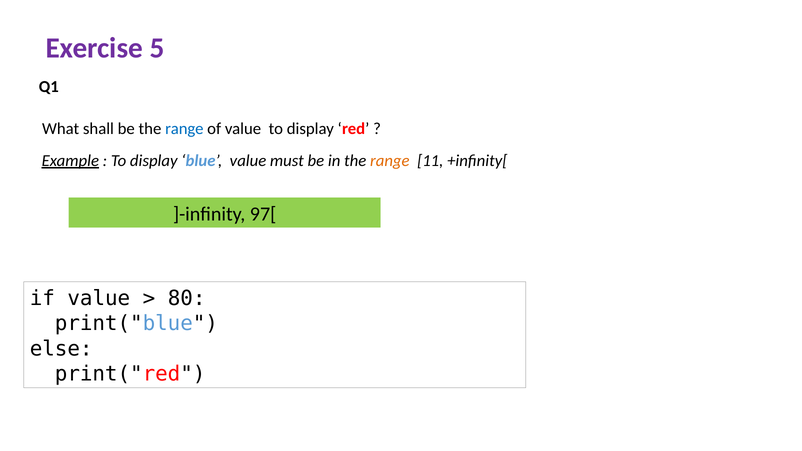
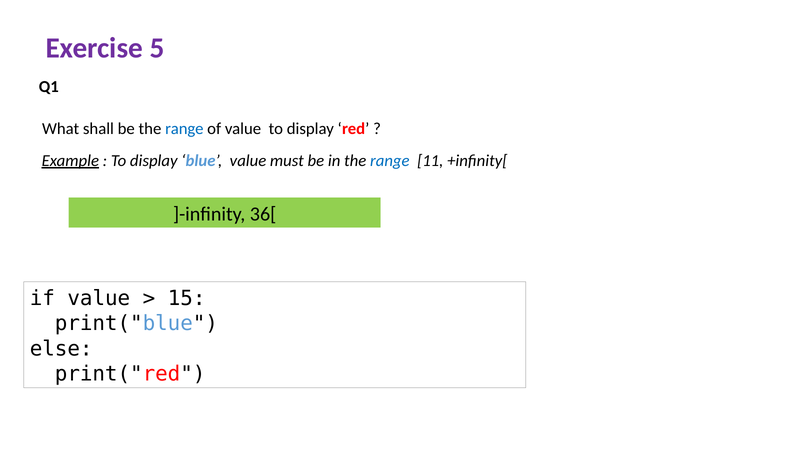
range colour: orange -> blue (390, 161)
97[: 97[ -> 36[ (263, 214)
80: 80 -> 15 (187, 299)
